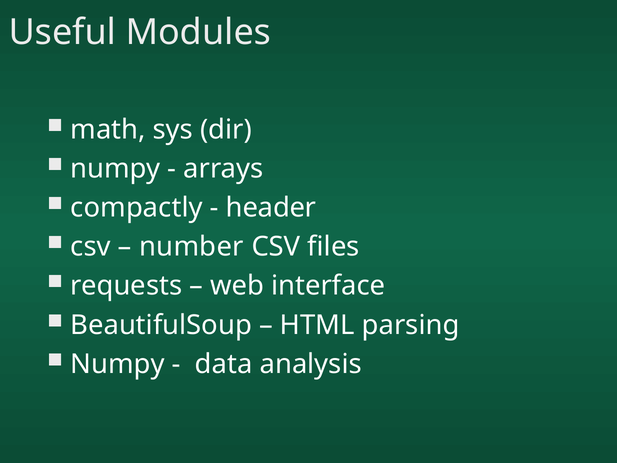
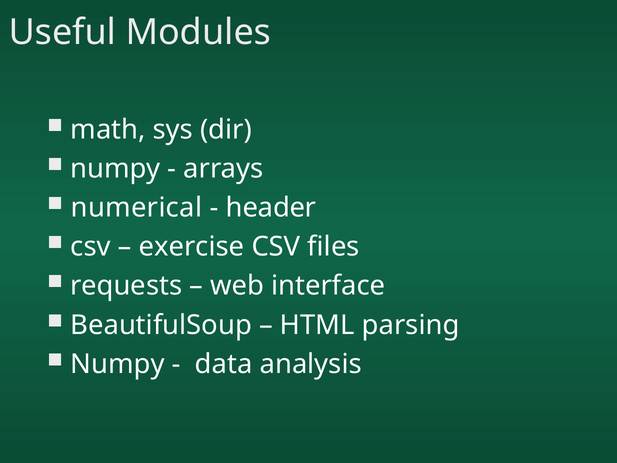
compactly: compactly -> numerical (136, 208)
number: number -> exercise (192, 247)
